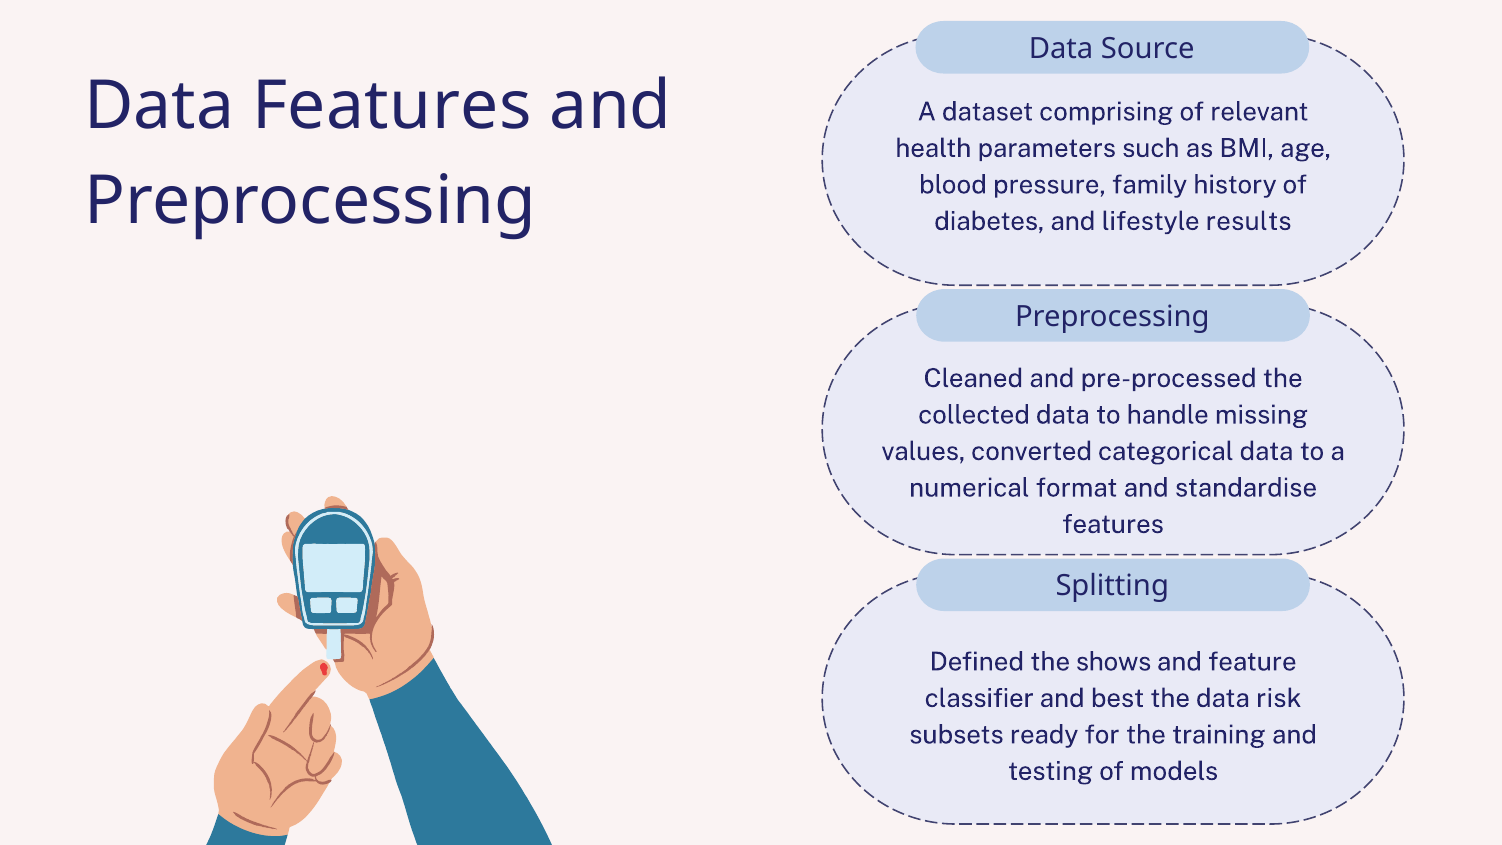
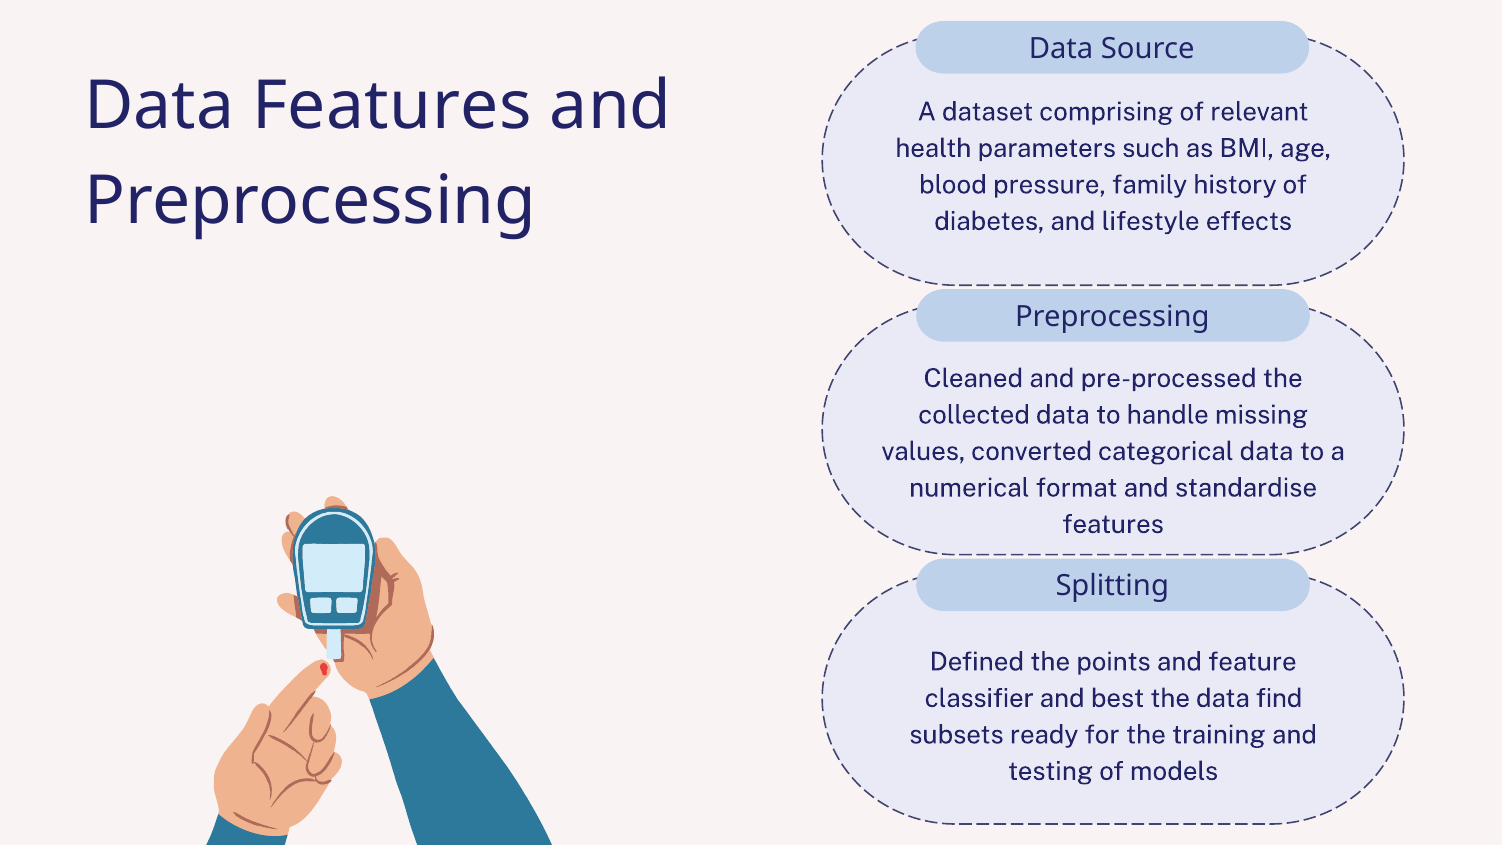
results: results -> effects (1249, 221)
shows: shows -> points (1113, 662)
risk: risk -> find (1279, 698)
